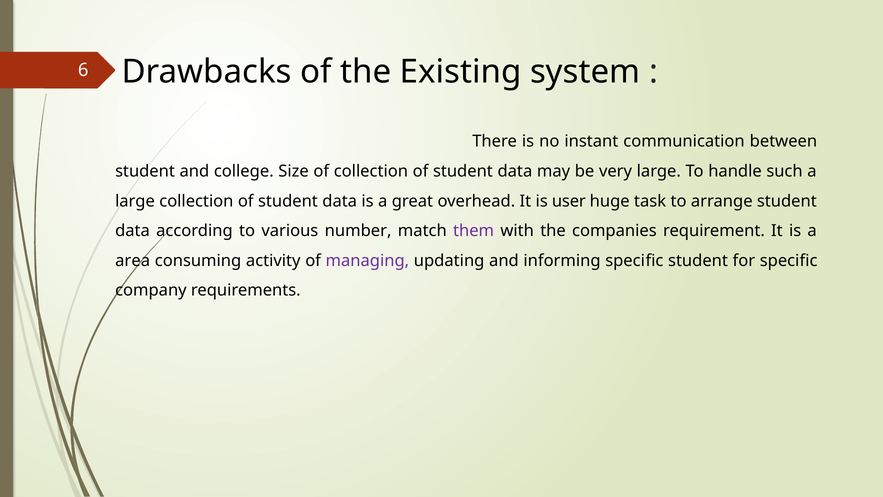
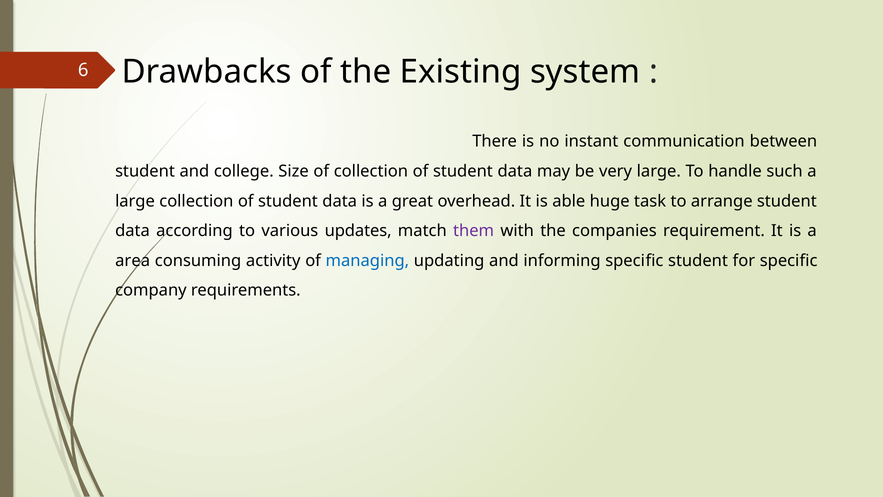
user: user -> able (569, 201)
number: number -> updates (358, 231)
managing colour: purple -> blue (367, 261)
